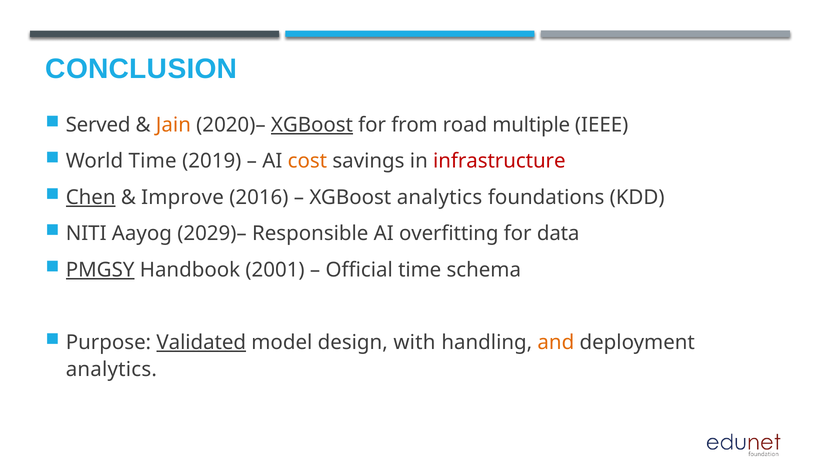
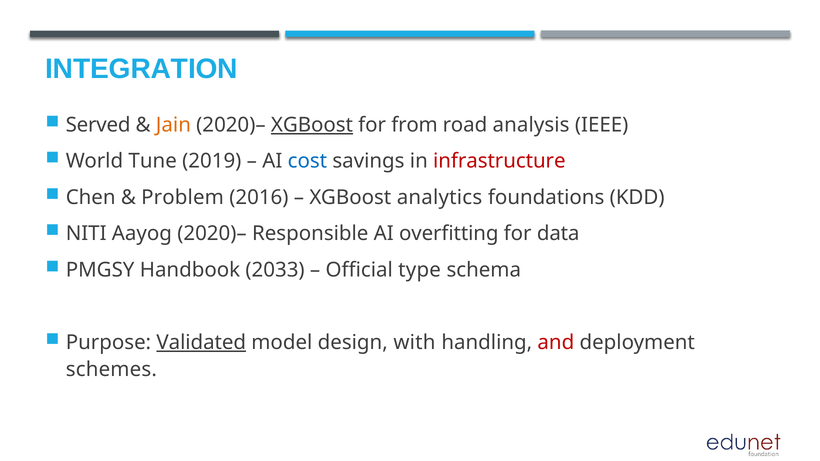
CONCLUSION: CONCLUSION -> INTEGRATION (142, 69)
multiple: multiple -> analysis (531, 125)
World Time: Time -> Tune (153, 161)
cost colour: orange -> blue (307, 161)
Chen underline: present -> none (91, 198)
Improve: Improve -> Problem (183, 198)
Aayog 2029)–: 2029)– -> 2020)– (212, 234)
PMGSY underline: present -> none (100, 270)
2001: 2001 -> 2033 (275, 270)
Official time: time -> type (420, 270)
and colour: orange -> red (556, 343)
analytics: analytics -> schemes (111, 370)
